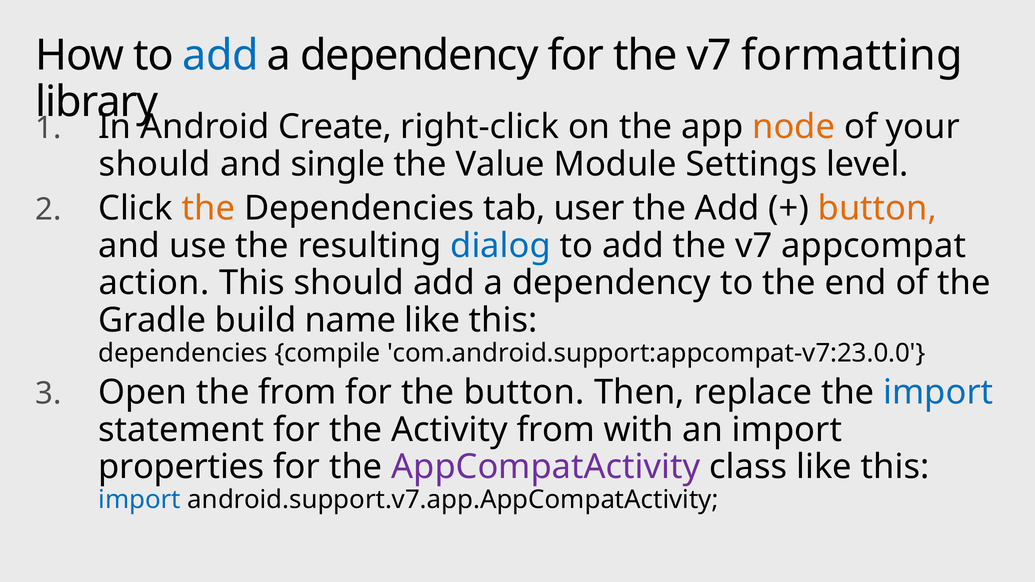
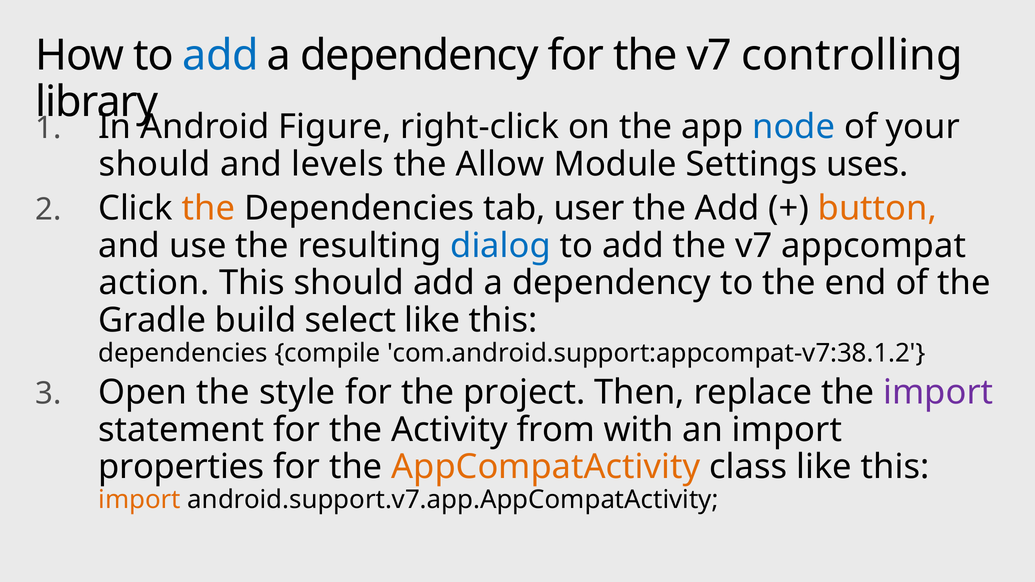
formatting: formatting -> controlling (852, 55)
Create: Create -> Figure (335, 127)
node colour: orange -> blue (794, 127)
single: single -> levels (338, 164)
Value: Value -> Allow (500, 164)
level: level -> uses (867, 164)
name: name -> select (351, 320)
com.android.support:appcompat-v7:23.0.0: com.android.support:appcompat-v7:23.0.0 -> com.android.support:appcompat-v7:38.1.2 (656, 353)
the from: from -> style (297, 393)
the button: button -> project (524, 393)
import colour: blue -> purple (938, 393)
AppCompatActivity colour: purple -> orange (546, 467)
import colour: blue -> orange (140, 500)
